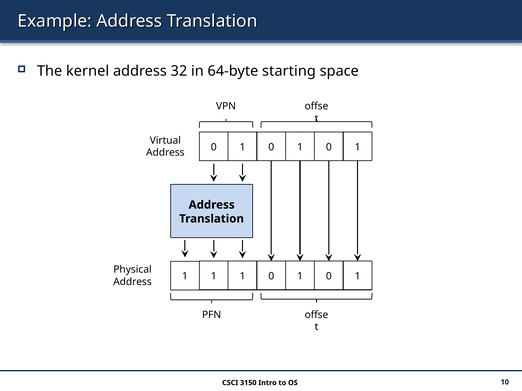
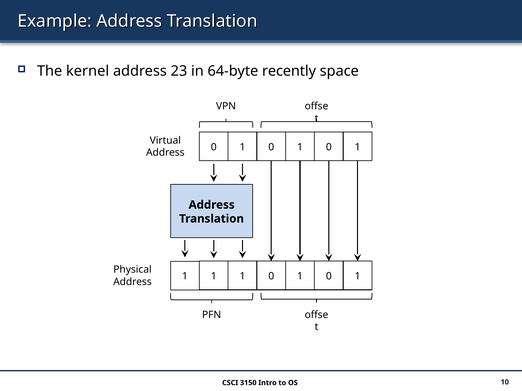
32: 32 -> 23 (179, 71)
starting: starting -> recently (289, 71)
